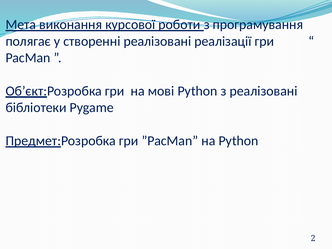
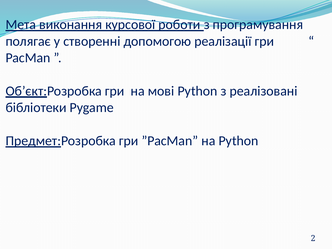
створенні реалізовані: реалізовані -> допомогою (157, 41)
